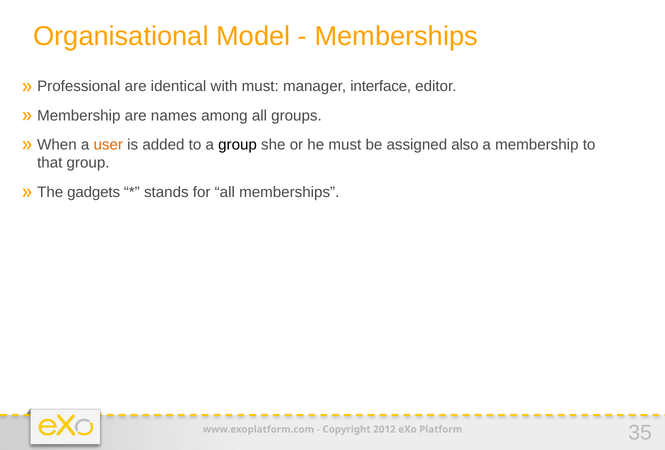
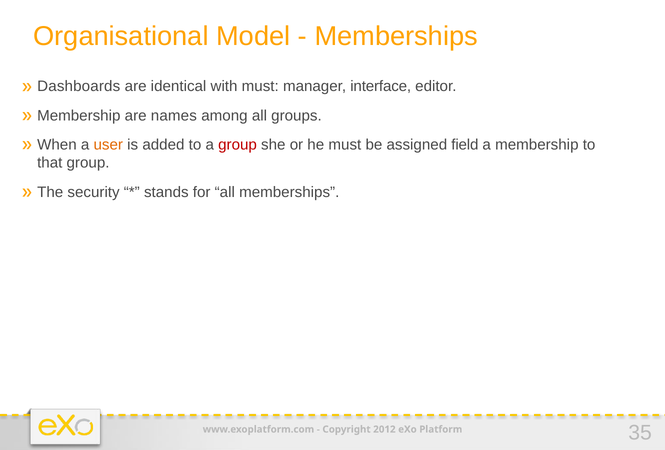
Professional: Professional -> Dashboards (79, 87)
group colour: black -> red (238, 145)
also: also -> field (465, 145)
gadgets: gadgets -> security (94, 192)
